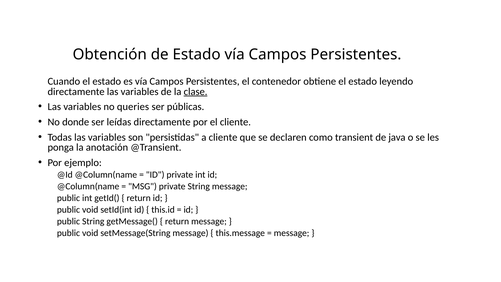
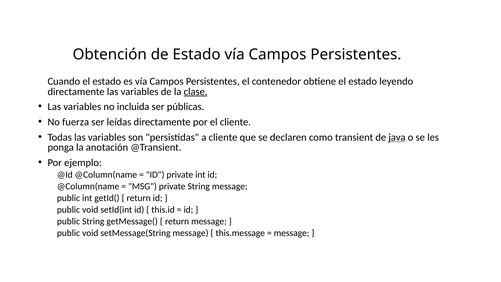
queries: queries -> incluida (133, 107)
donde: donde -> fuerza (76, 122)
java underline: none -> present (397, 137)
